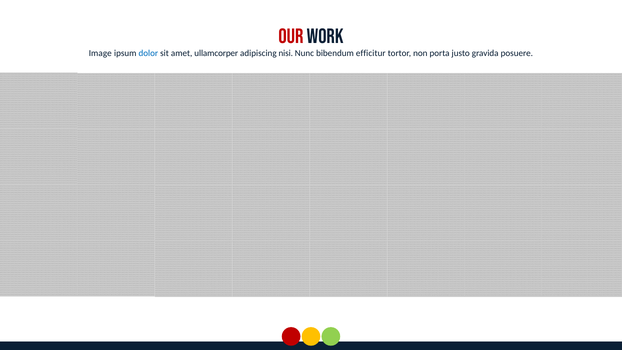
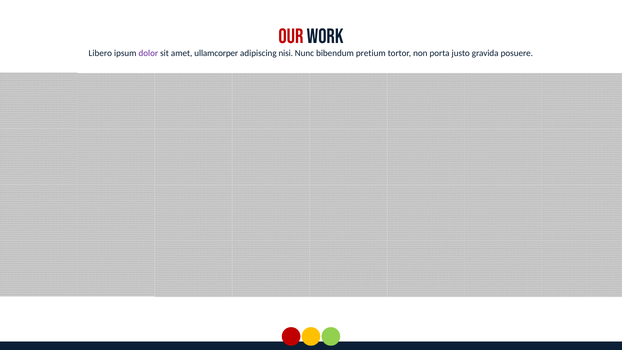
Image: Image -> Libero (100, 53)
dolor colour: blue -> purple (148, 53)
efficitur: efficitur -> pretium (371, 53)
